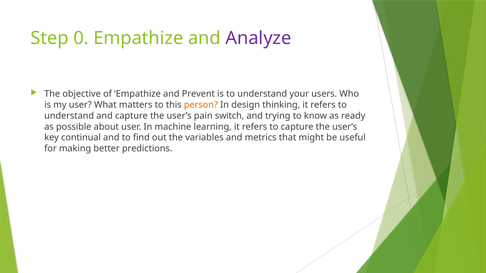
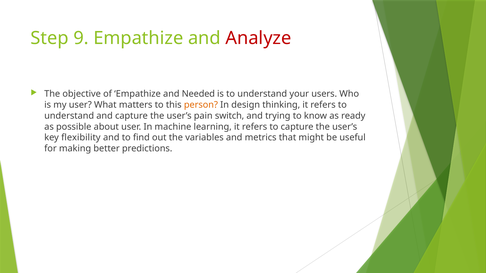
0: 0 -> 9 (81, 38)
Analyze colour: purple -> red (258, 38)
Prevent: Prevent -> Needed (198, 94)
continual: continual -> flexibility (81, 138)
